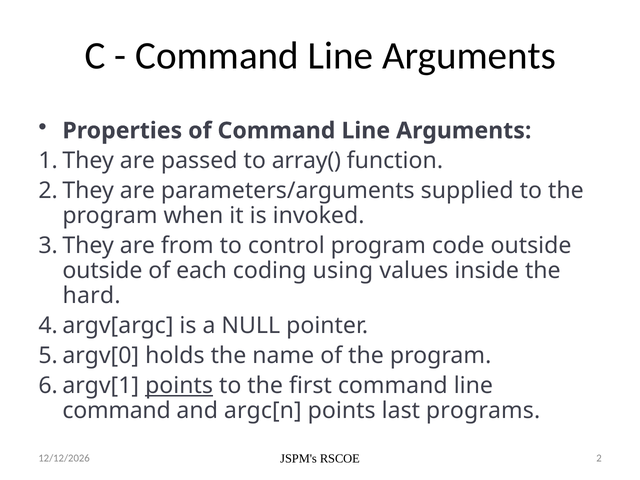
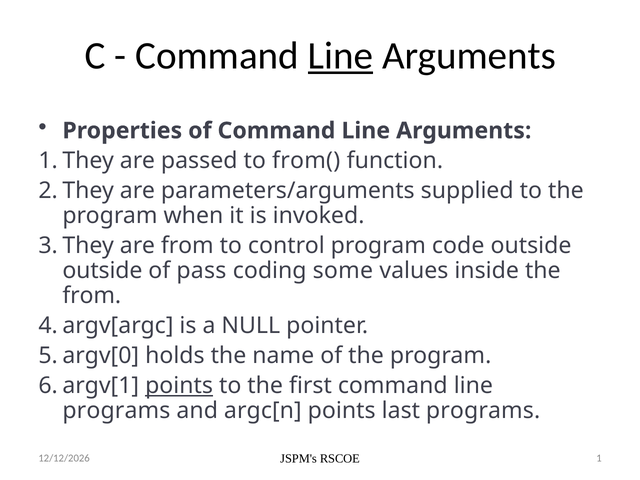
Line underline: none -> present (340, 56)
array(: array( -> from( (306, 161)
each: each -> pass (201, 271)
using: using -> some (343, 271)
hard: hard -> from (92, 296)
command: command -> programs (116, 411)
2: 2 -> 1 (599, 458)
